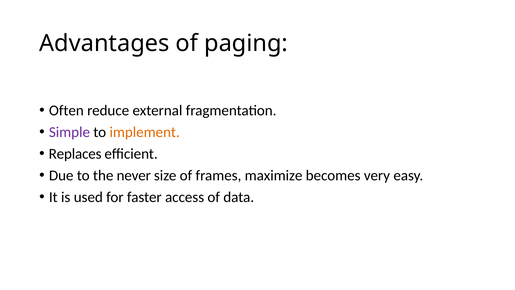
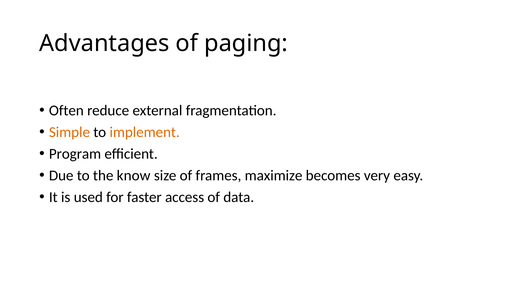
Simple colour: purple -> orange (69, 132)
Replaces: Replaces -> Program (75, 154)
never: never -> know (134, 175)
